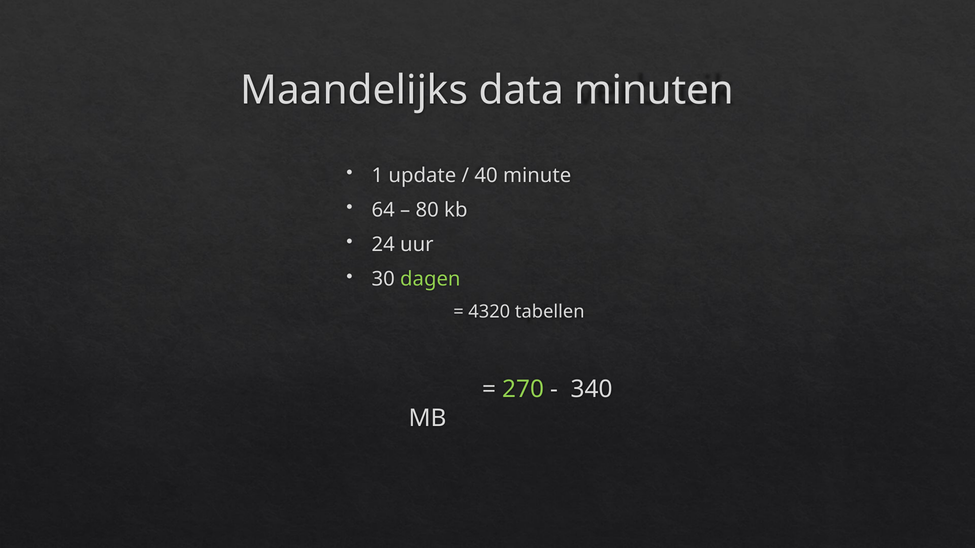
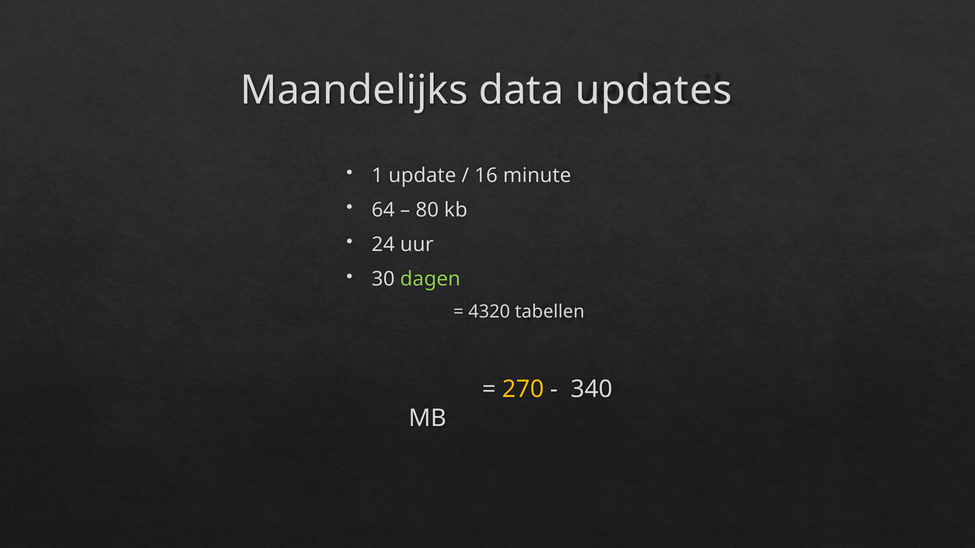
minuten: minuten -> updates (654, 90)
40: 40 -> 16 (486, 176)
270 colour: light green -> yellow (523, 389)
